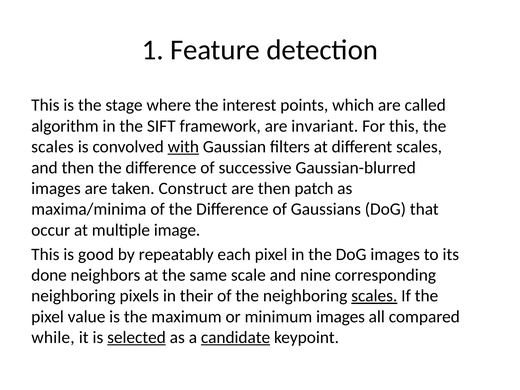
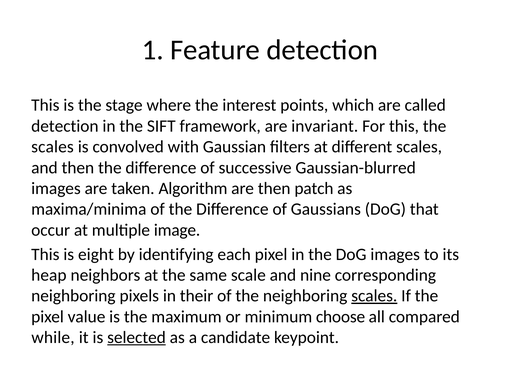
algorithm: algorithm -> detection (65, 126)
with underline: present -> none (183, 147)
Construct: Construct -> Algorithm (193, 188)
good: good -> eight (96, 254)
repeatably: repeatably -> identifying (176, 254)
done: done -> heap (49, 275)
minimum images: images -> choose (341, 317)
candidate underline: present -> none (236, 337)
